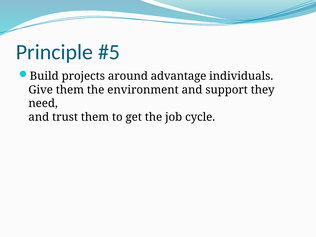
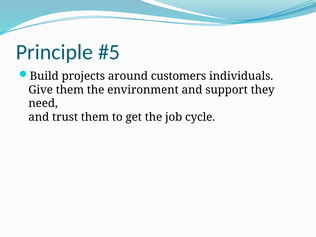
advantage: advantage -> customers (179, 76)
